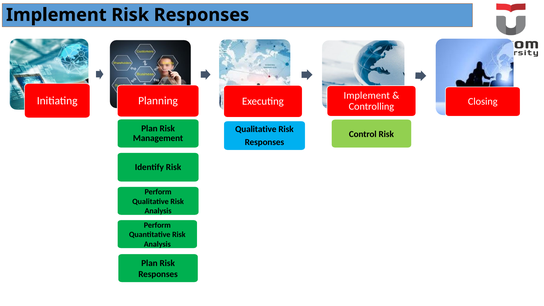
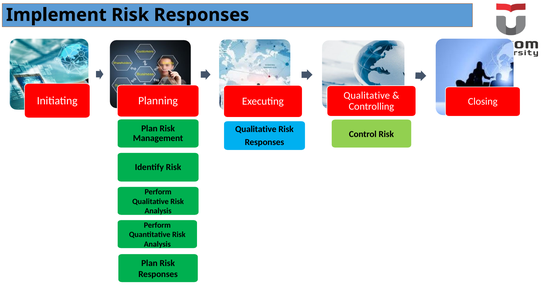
Implement: Implement -> Qualitative (367, 95)
